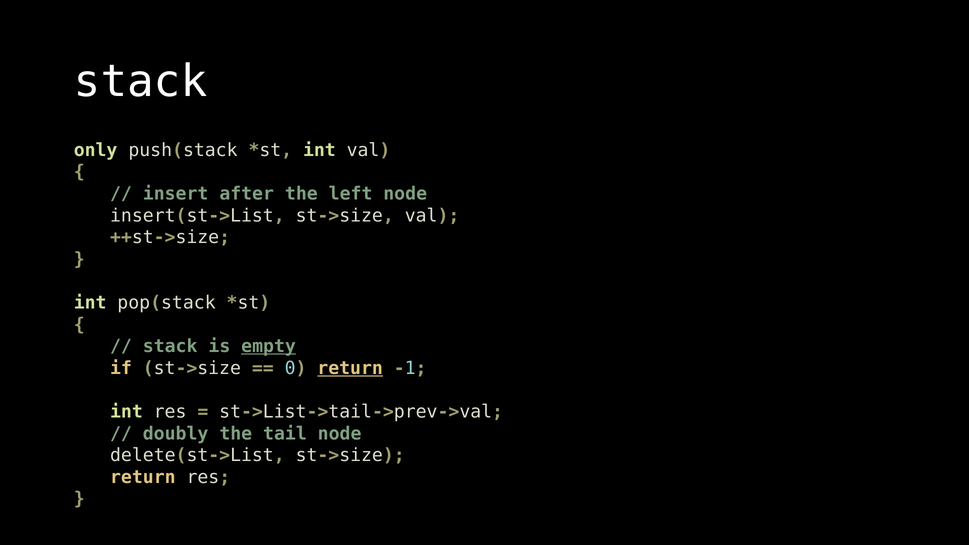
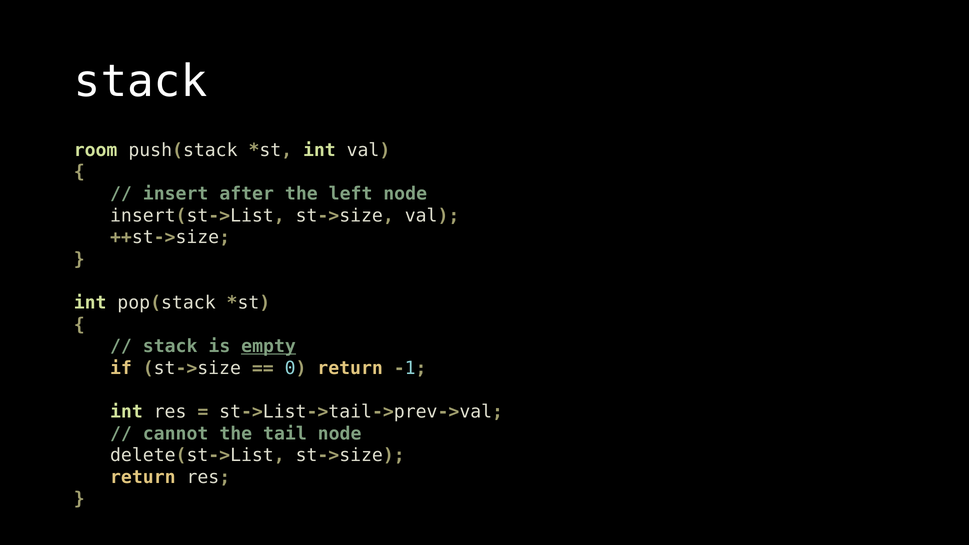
only: only -> room (96, 150)
return underline: present -> none (350, 368)
doubly: doubly -> cannot (176, 434)
